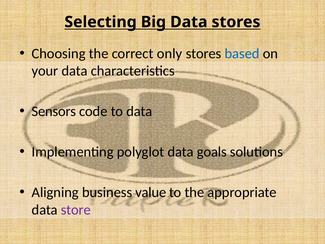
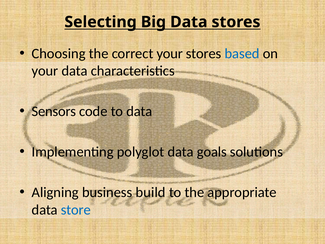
correct only: only -> your (170, 54)
value: value -> build (151, 192)
store colour: purple -> blue (76, 210)
